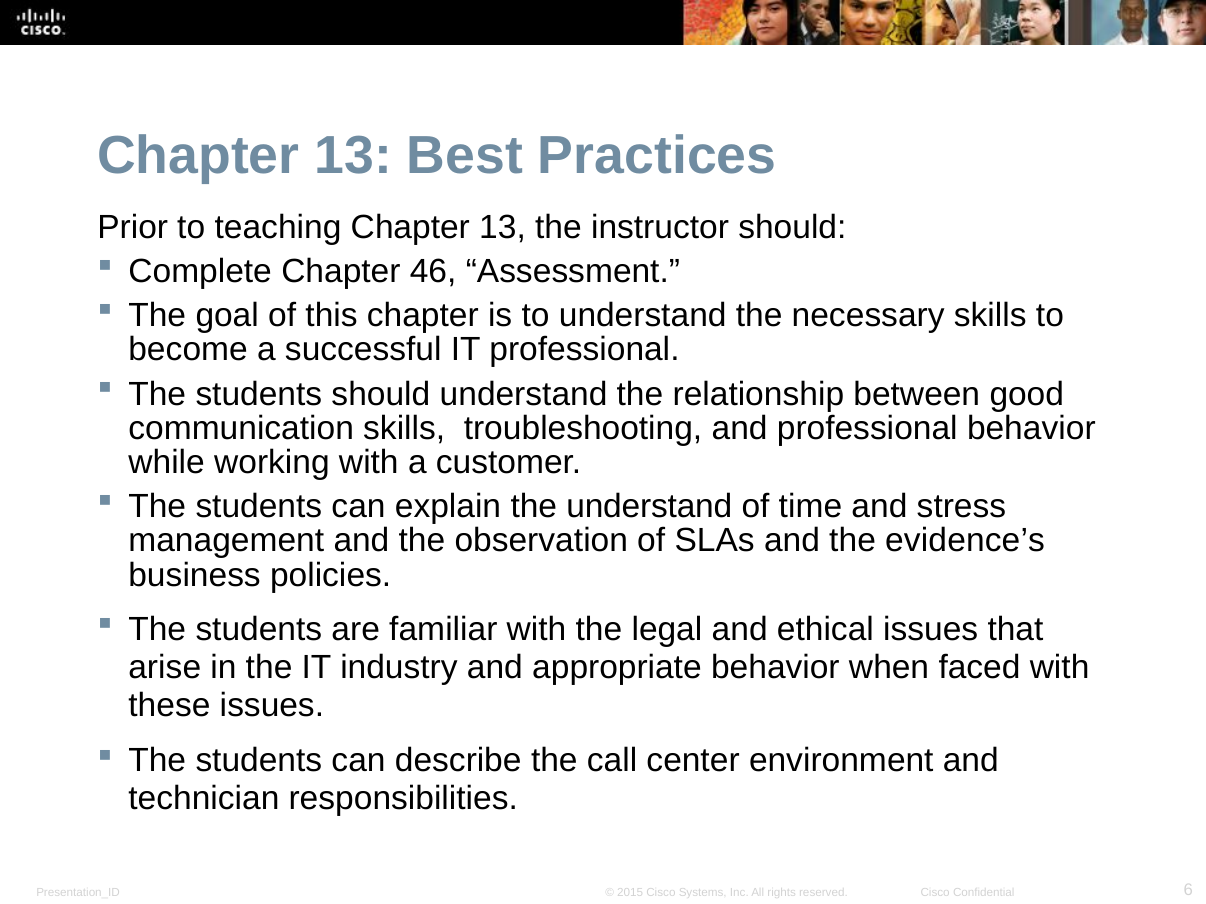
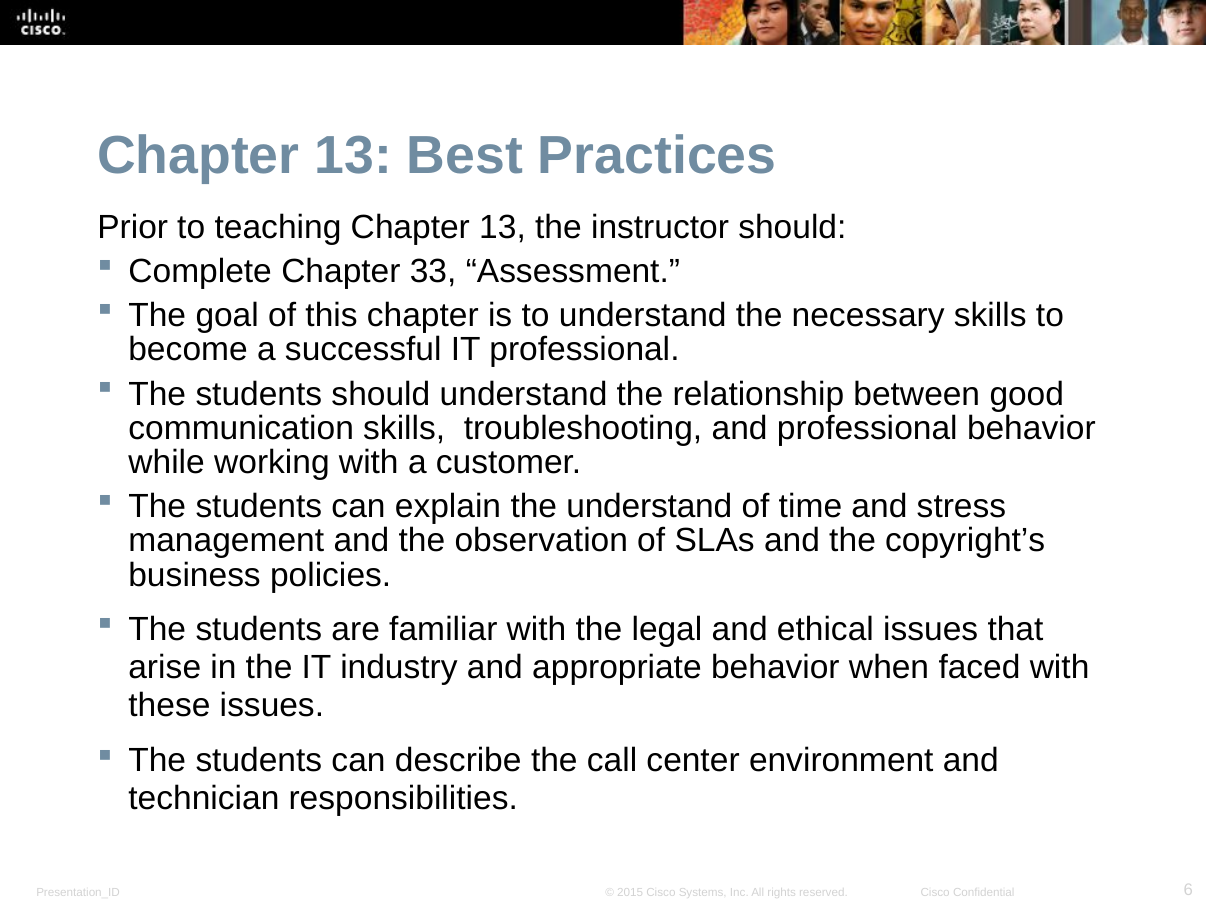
46: 46 -> 33 (433, 272)
evidence’s: evidence’s -> copyright’s (965, 541)
